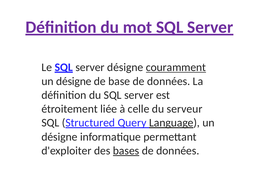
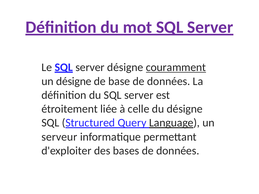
du serveur: serveur -> désigne (185, 109)
désigne: désigne -> serveur (59, 137)
bases underline: present -> none (126, 151)
